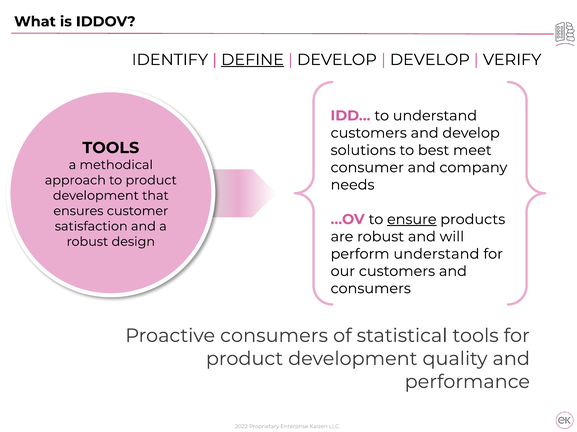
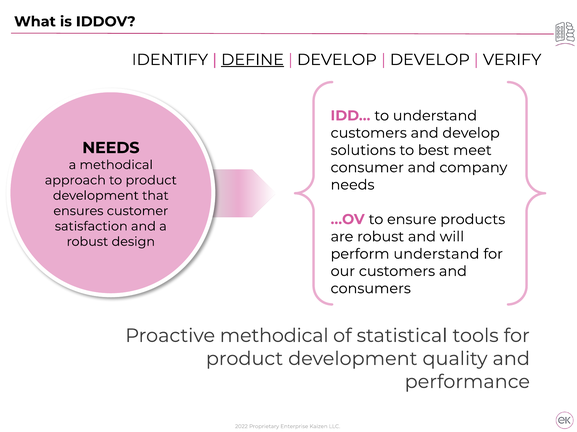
TOOLS: TOOLS -> NEEDS (111, 148)
ensure underline: present -> none (412, 220)
Proactive consumers: consumers -> methodical (274, 336)
